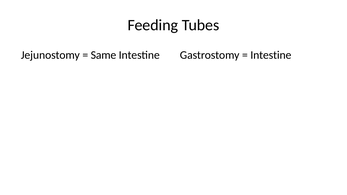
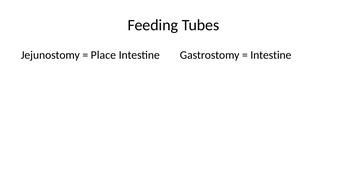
Same: Same -> Place (103, 55)
